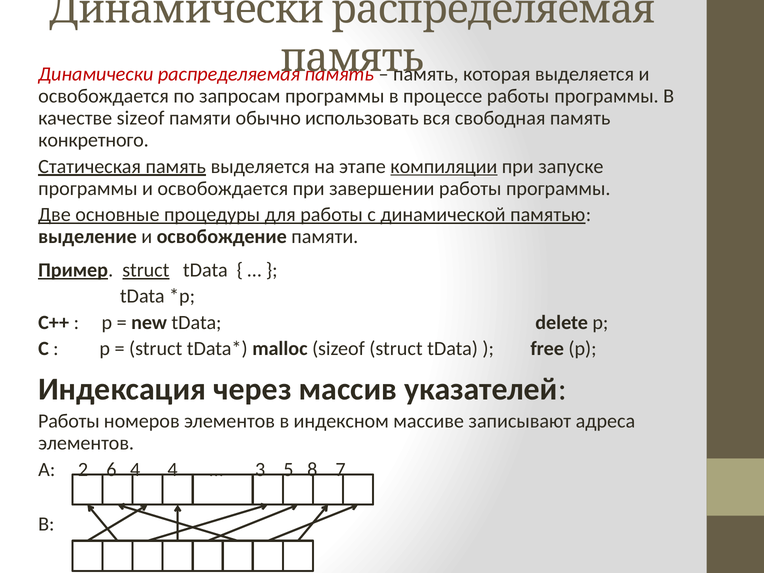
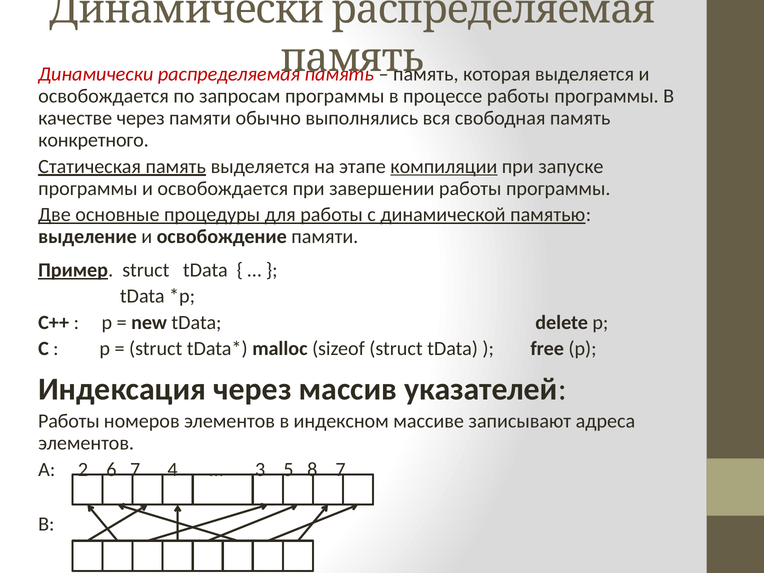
качестве sizeof: sizeof -> через (141, 118)
использовать: использовать -> выполнялись (362, 118)
struct underline: present -> none (146, 270)
6 4: 4 -> 7 (135, 469)
